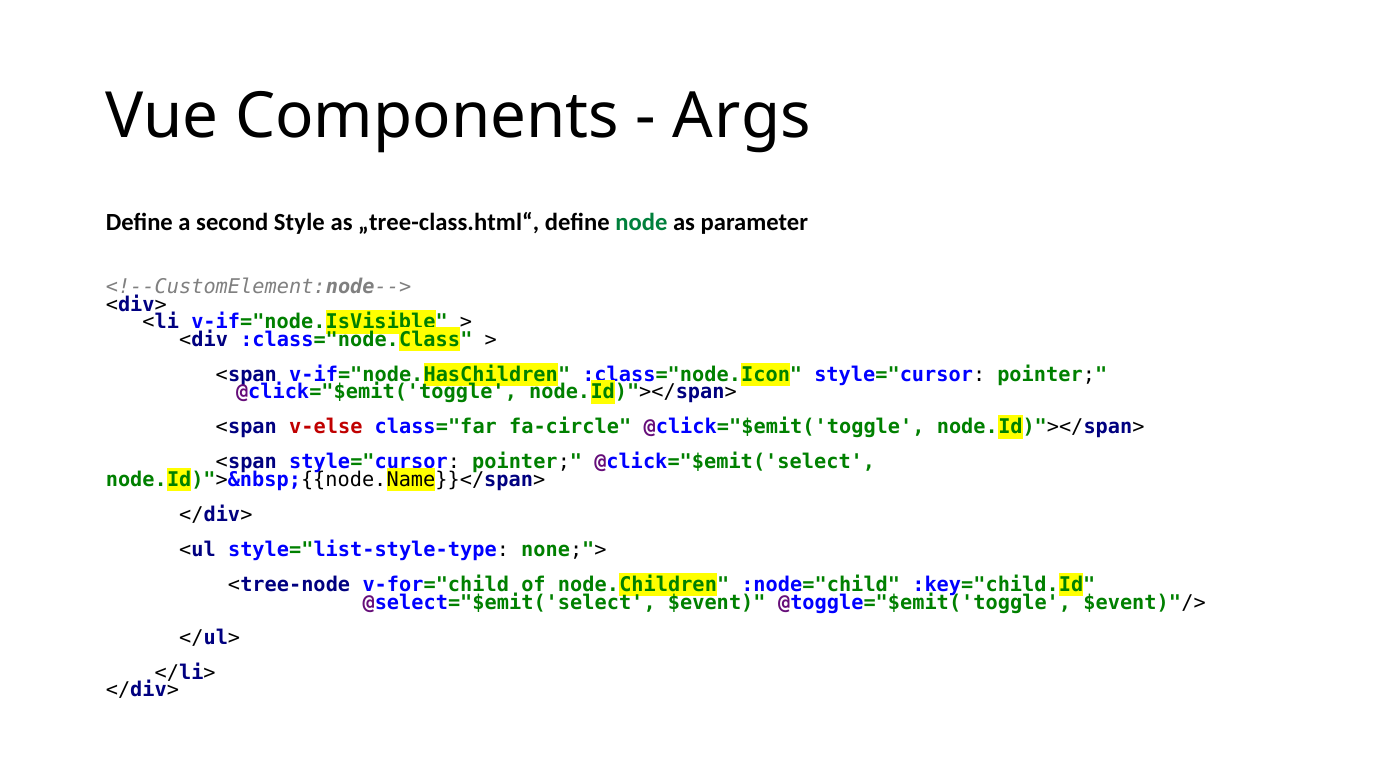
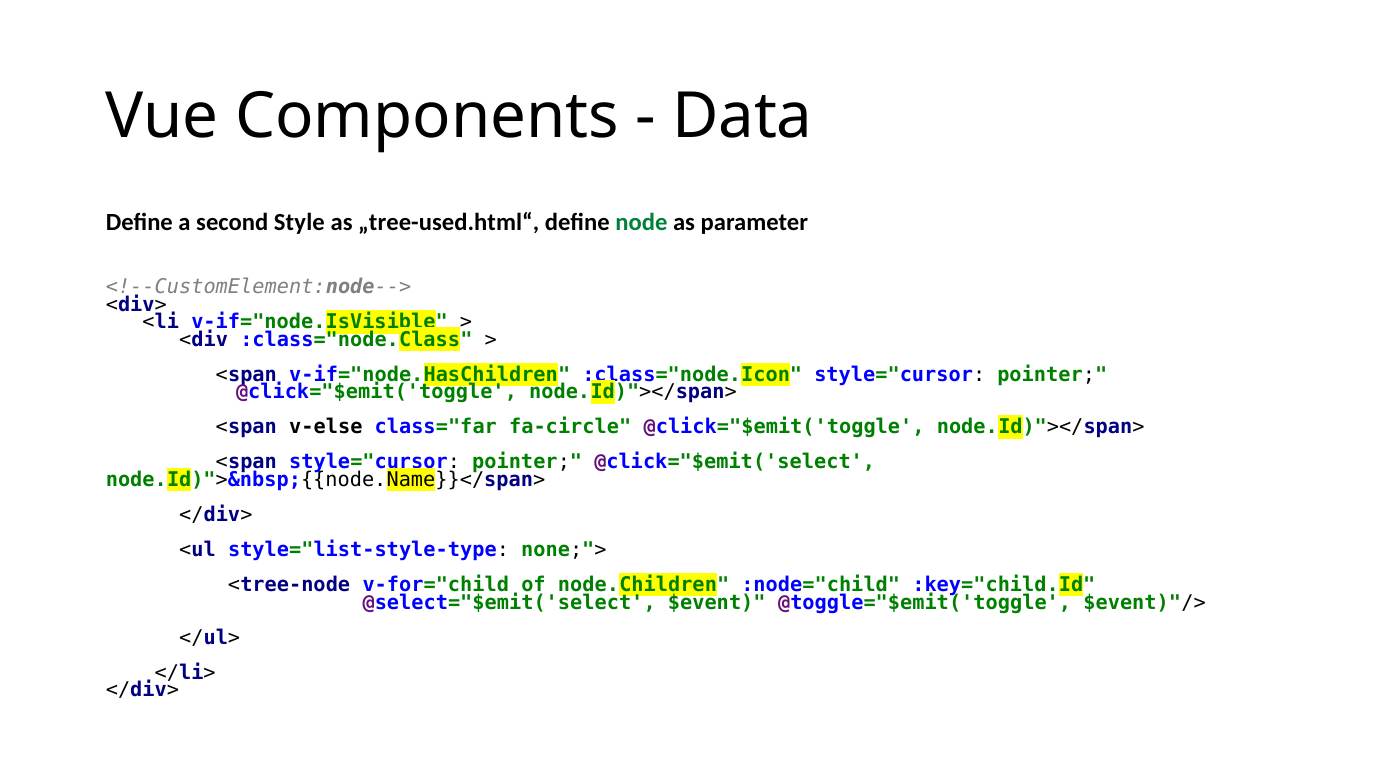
Args: Args -> Data (743, 117)
„tree-class.html“: „tree-class.html“ -> „tree-used.html“ (449, 222)
v-else colour: red -> black (326, 427)
